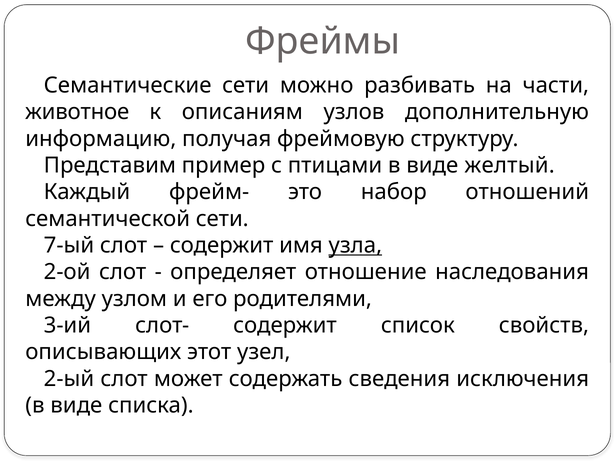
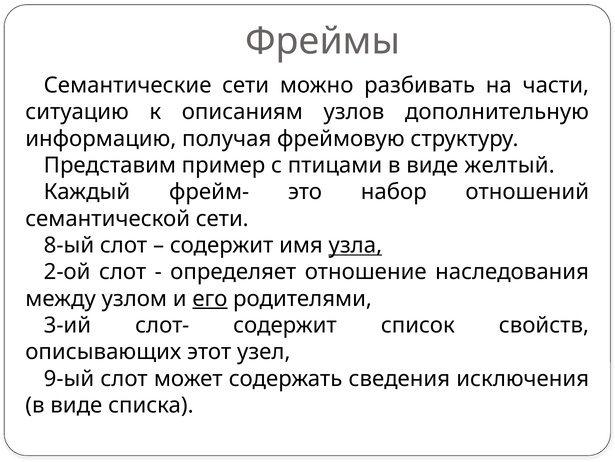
животное: животное -> ситуацию (77, 112)
7-ый: 7-ый -> 8-ый (69, 245)
его underline: none -> present (210, 298)
2-ый: 2-ый -> 9-ый (69, 378)
